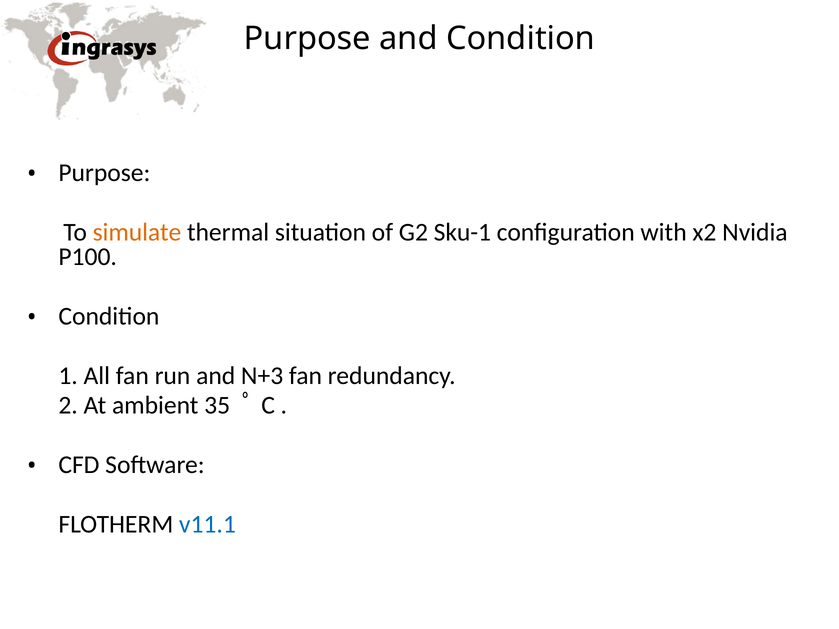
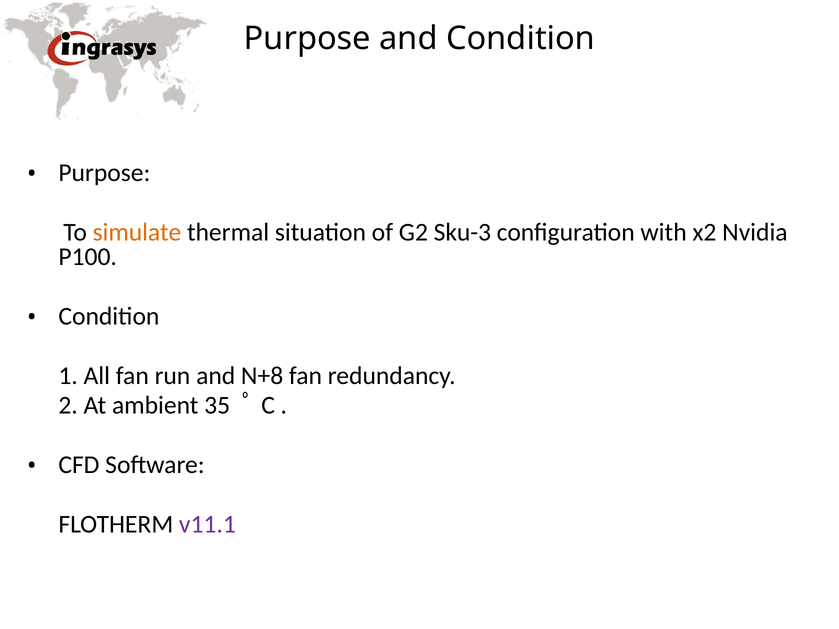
Sku-1: Sku-1 -> Sku-3 (462, 232)
N+3: N+3 -> N+8 (262, 376)
v11.1 colour: blue -> purple (207, 525)
